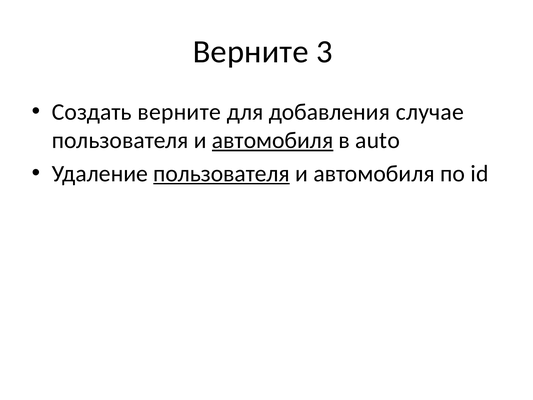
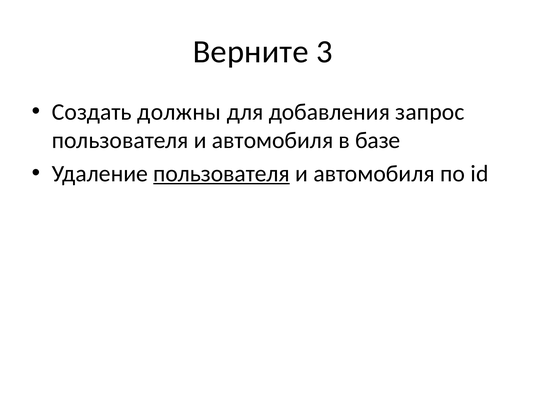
Создать верните: верните -> должны (179, 112)
случае: случае -> запрос (430, 112)
автомобиля underline: present -> none (273, 140)
auto: auto -> базе (378, 140)
